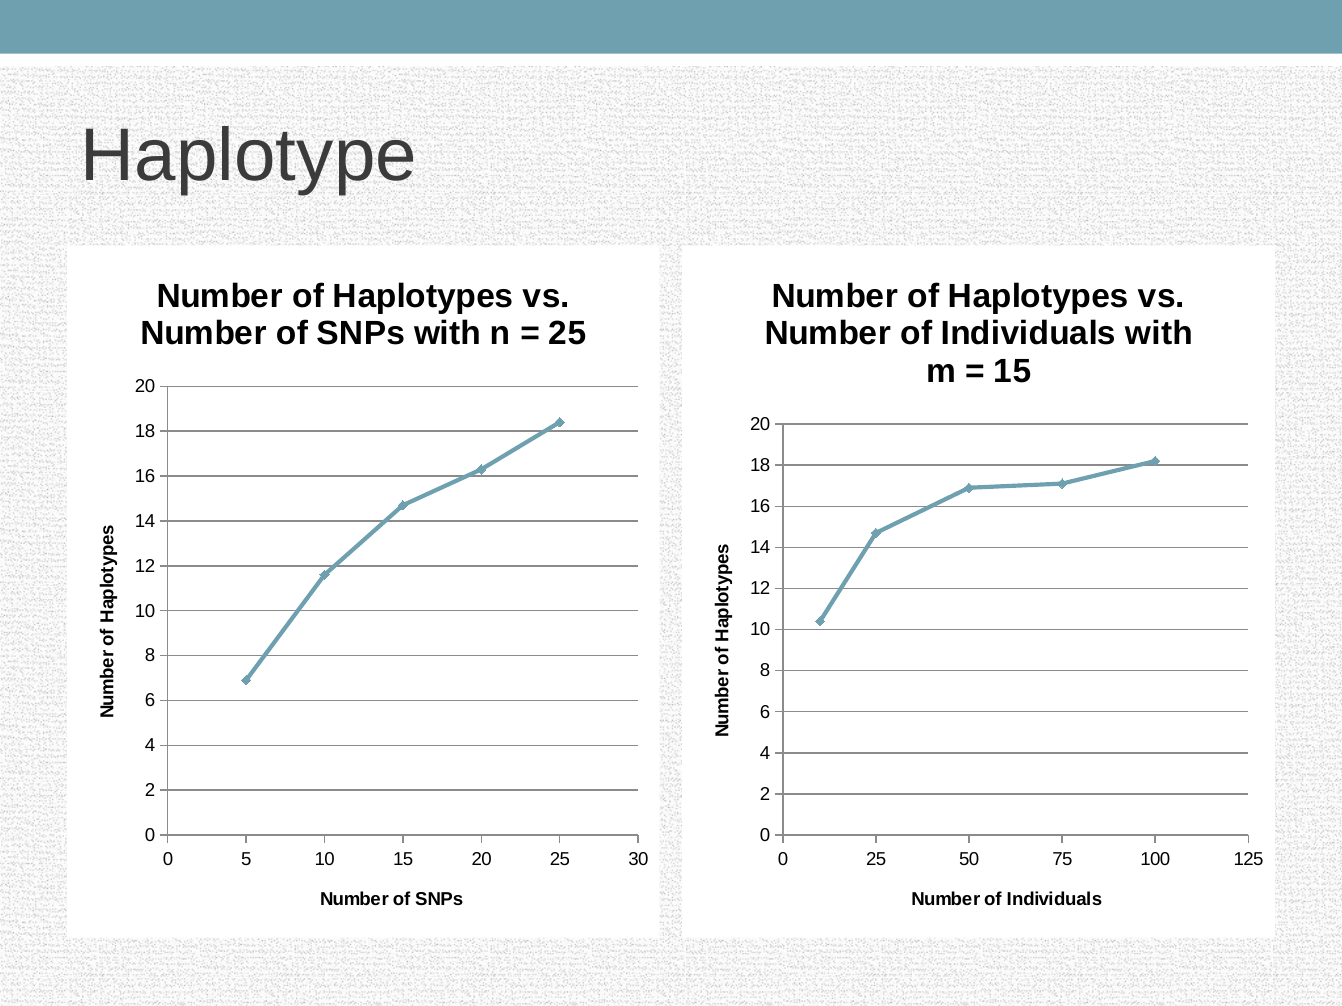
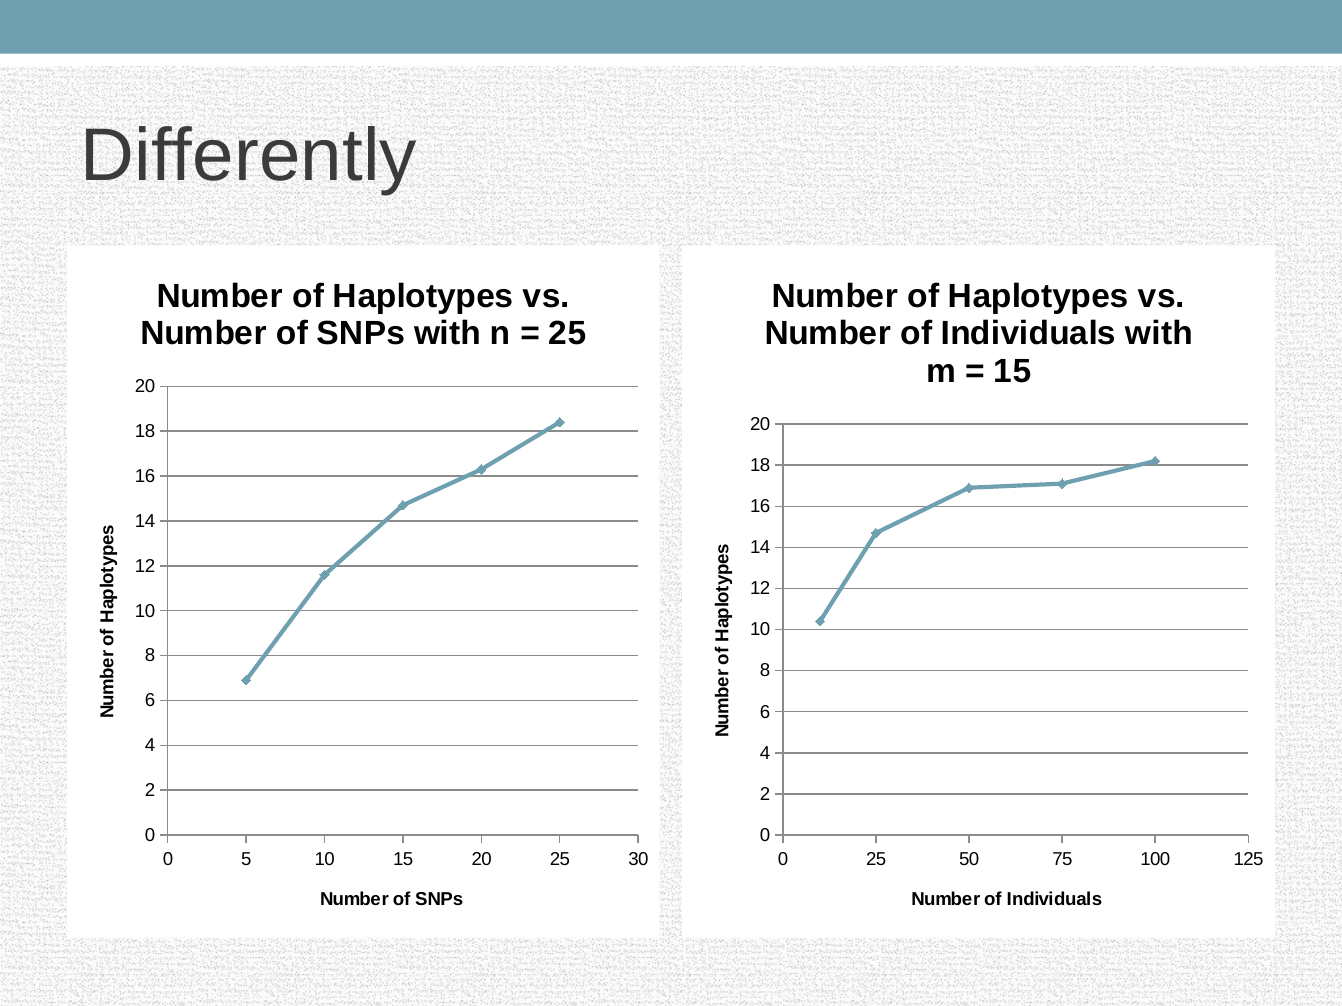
Haplotype: Haplotype -> Differently (249, 156)
